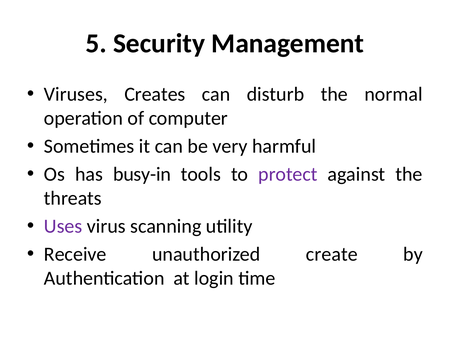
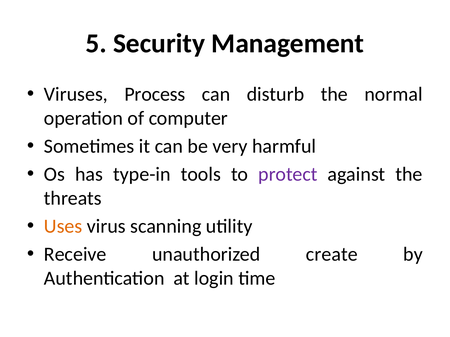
Creates: Creates -> Process (155, 94)
busy-in: busy-in -> type-in (142, 174)
Uses colour: purple -> orange (63, 227)
